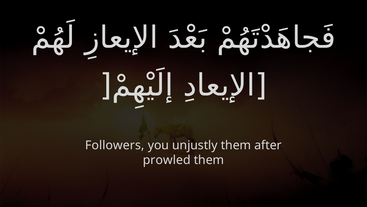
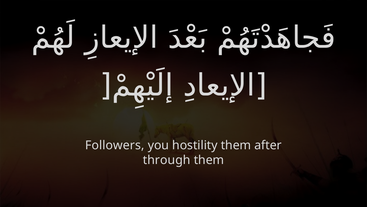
unjustly: unjustly -> hostility (195, 145)
prowled: prowled -> through (167, 160)
